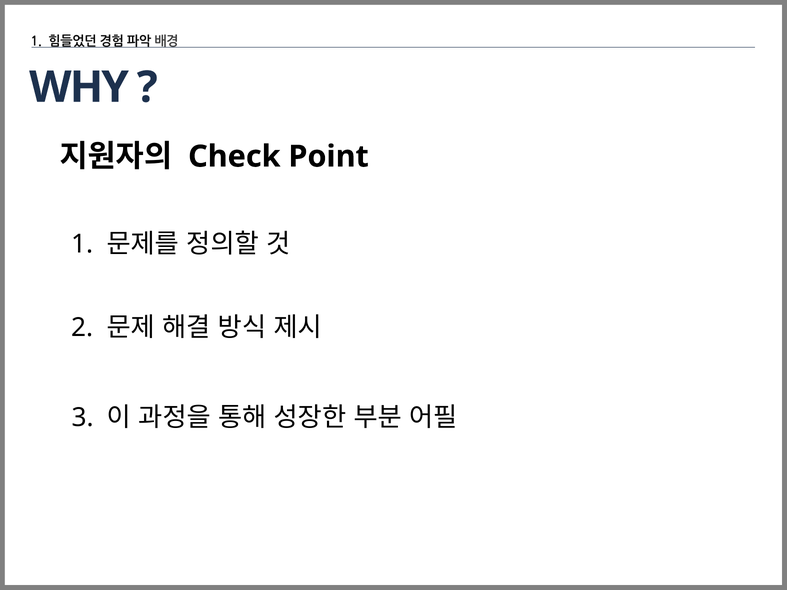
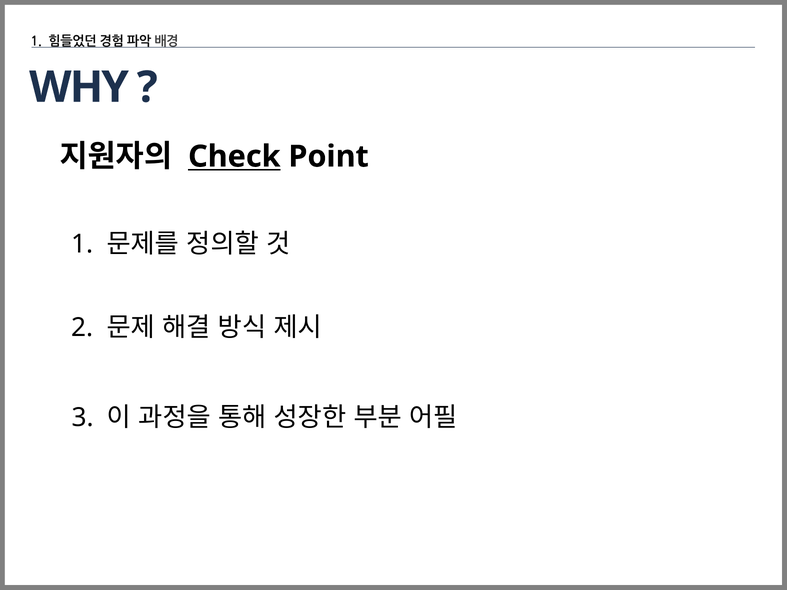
Check underline: none -> present (234, 157)
